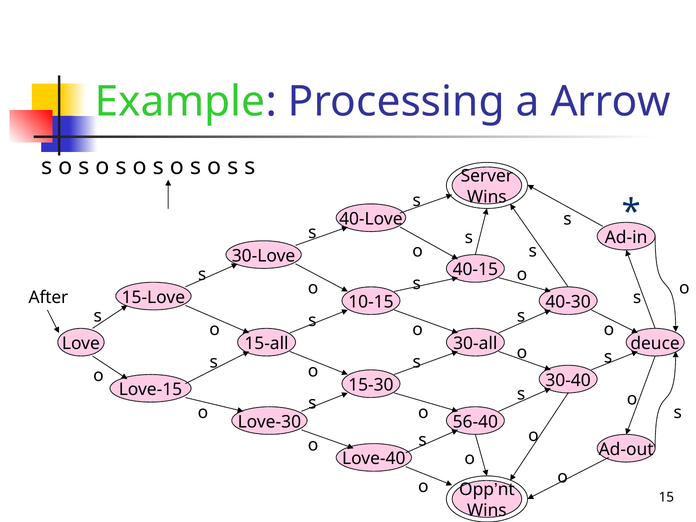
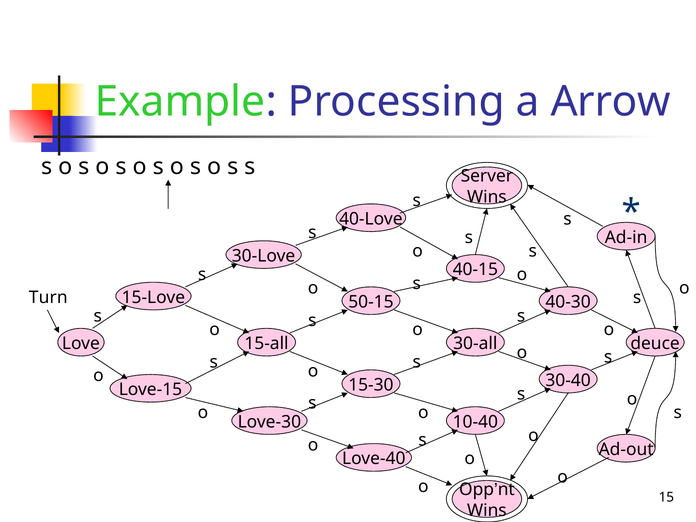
After: After -> Turn (48, 297)
10-15: 10-15 -> 50-15 (371, 302)
56-40: 56-40 -> 10-40 (475, 422)
